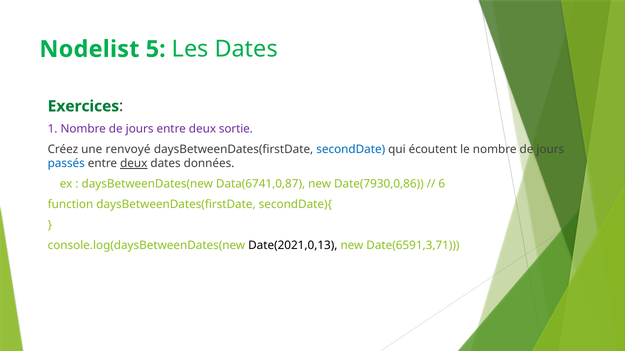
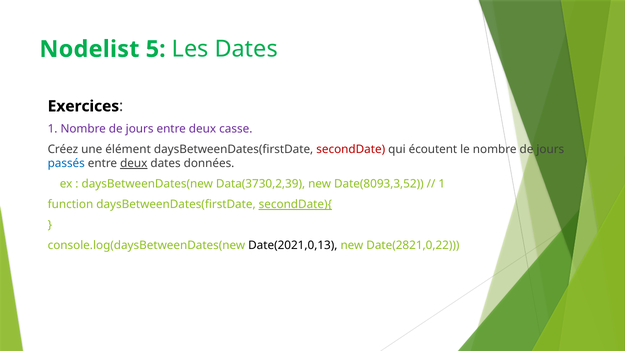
Exercices colour: green -> black (83, 106)
sortie: sortie -> casse (236, 129)
renvoyé: renvoyé -> élément (128, 150)
secondDate colour: blue -> red (351, 150)
Data(6741,0,87: Data(6741,0,87 -> Data(3730,2,39 (261, 184)
Date(7930,0,86: Date(7930,0,86 -> Date(8093,3,52 (379, 184)
6: 6 -> 1 (442, 184)
secondDate){ underline: none -> present (295, 205)
Date(6591,3,71: Date(6591,3,71 -> Date(2821,0,22 (413, 246)
